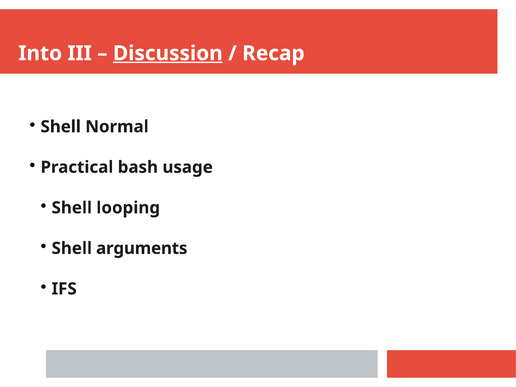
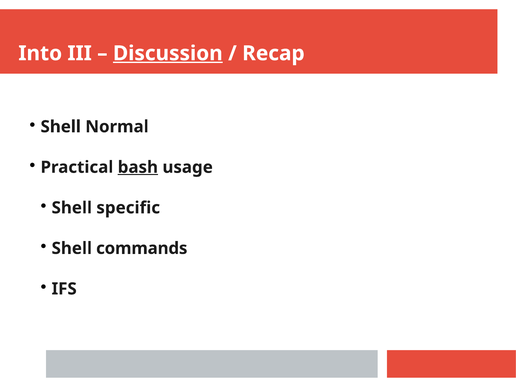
bash underline: none -> present (138, 167)
looping: looping -> specific (128, 208)
arguments: arguments -> commands (142, 248)
